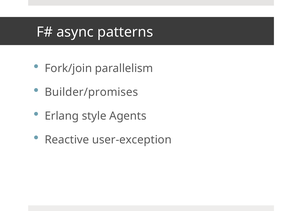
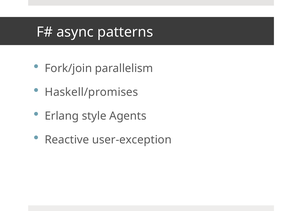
Builder/promises: Builder/promises -> Haskell/promises (91, 92)
